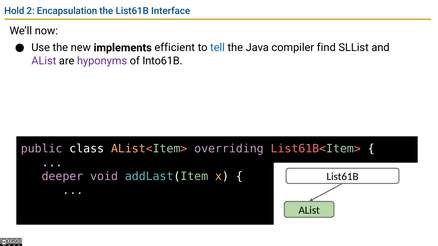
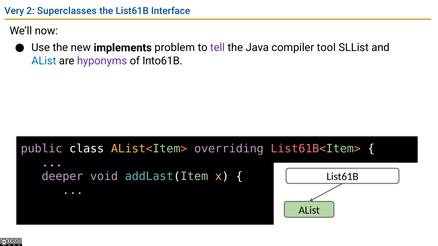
Hold: Hold -> Very (14, 11)
Encapsulation: Encapsulation -> Superclasses (67, 11)
efficient: efficient -> problem (175, 48)
tell colour: blue -> purple (218, 48)
find: find -> tool (326, 48)
AList colour: purple -> blue (44, 61)
